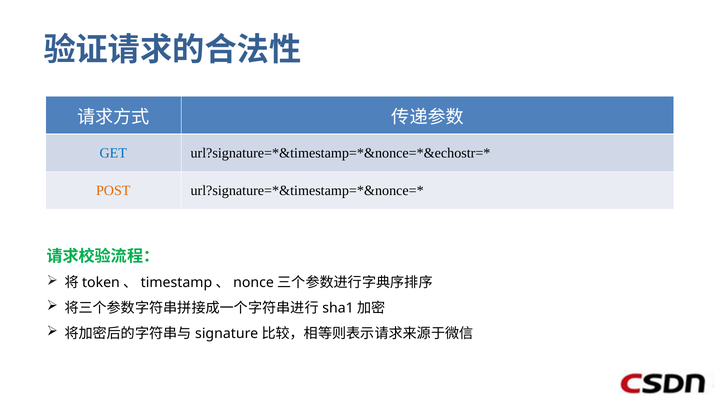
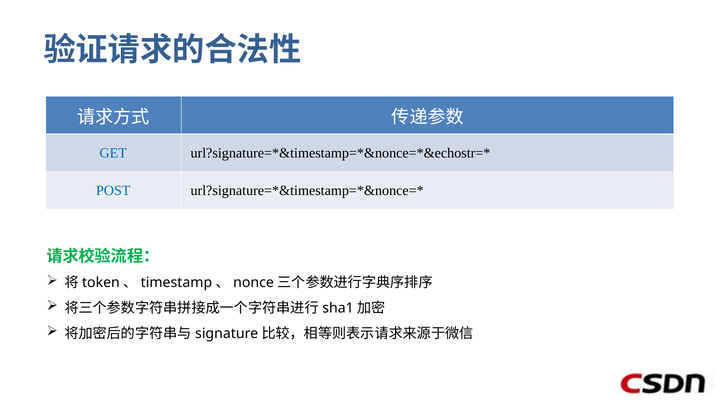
POST colour: orange -> blue (113, 191)
